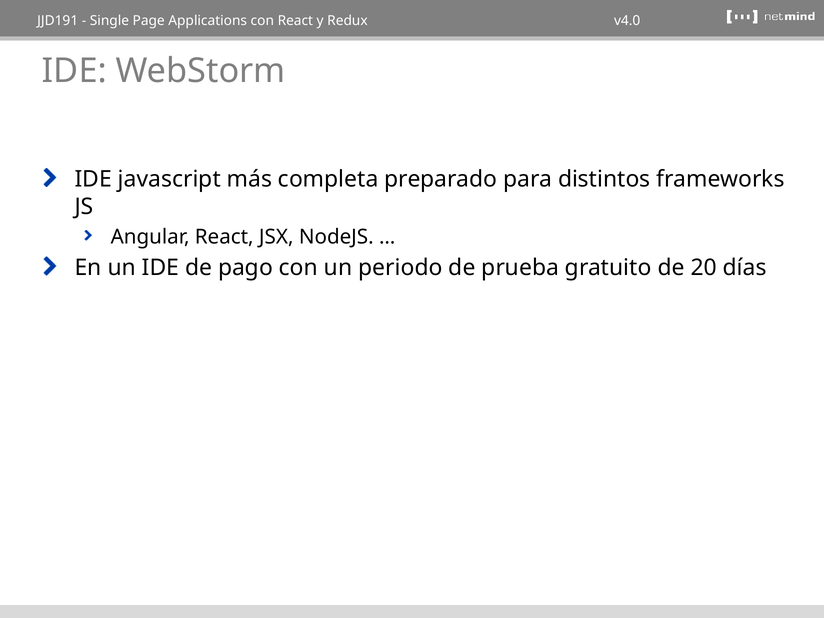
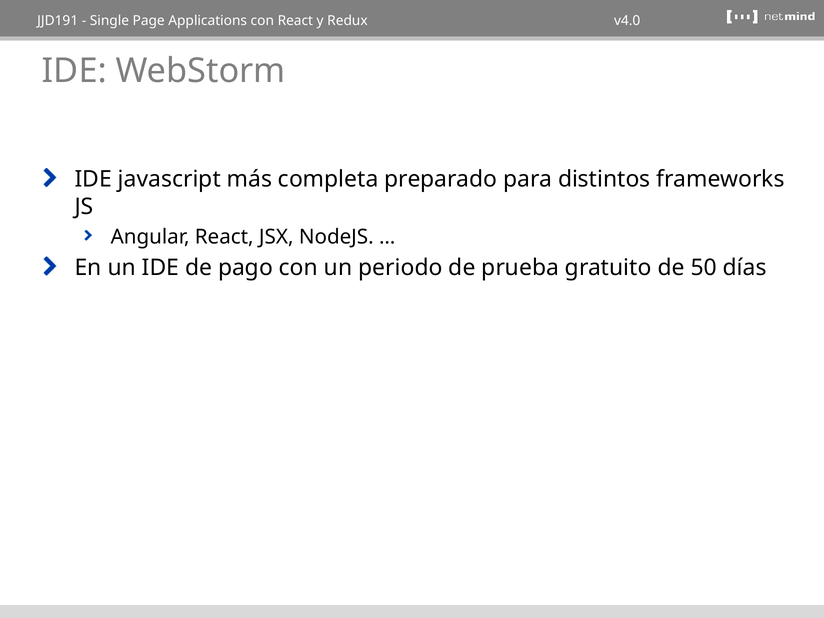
20: 20 -> 50 (704, 268)
